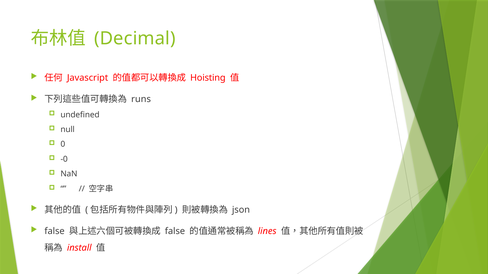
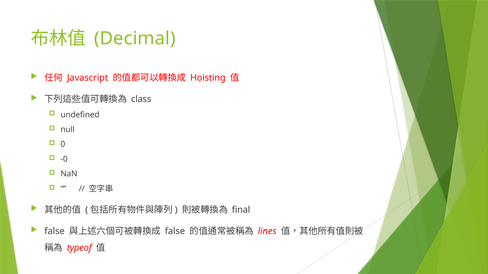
runs: runs -> class (141, 99)
json: json -> final (241, 210)
install: install -> typeof (79, 248)
